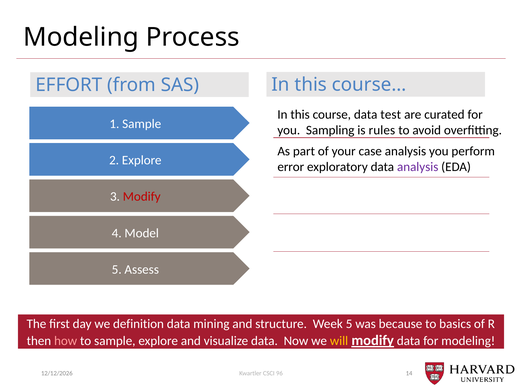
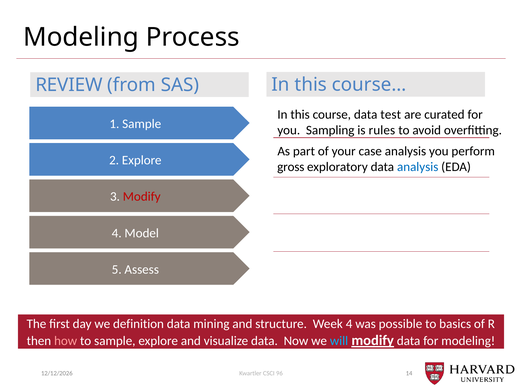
EFFORT: EFFORT -> REVIEW (69, 85)
error: error -> gross (291, 167)
analysis colour: purple -> blue (418, 167)
Week 5: 5 -> 4 (349, 324)
because: because -> possible (400, 324)
will colour: yellow -> light blue (339, 341)
